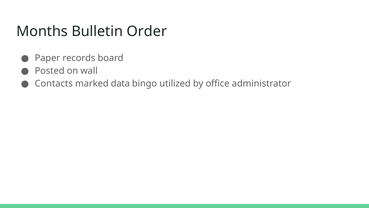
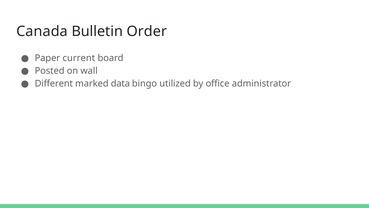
Months: Months -> Canada (42, 31)
records: records -> current (79, 58)
Contacts: Contacts -> Different (54, 83)
